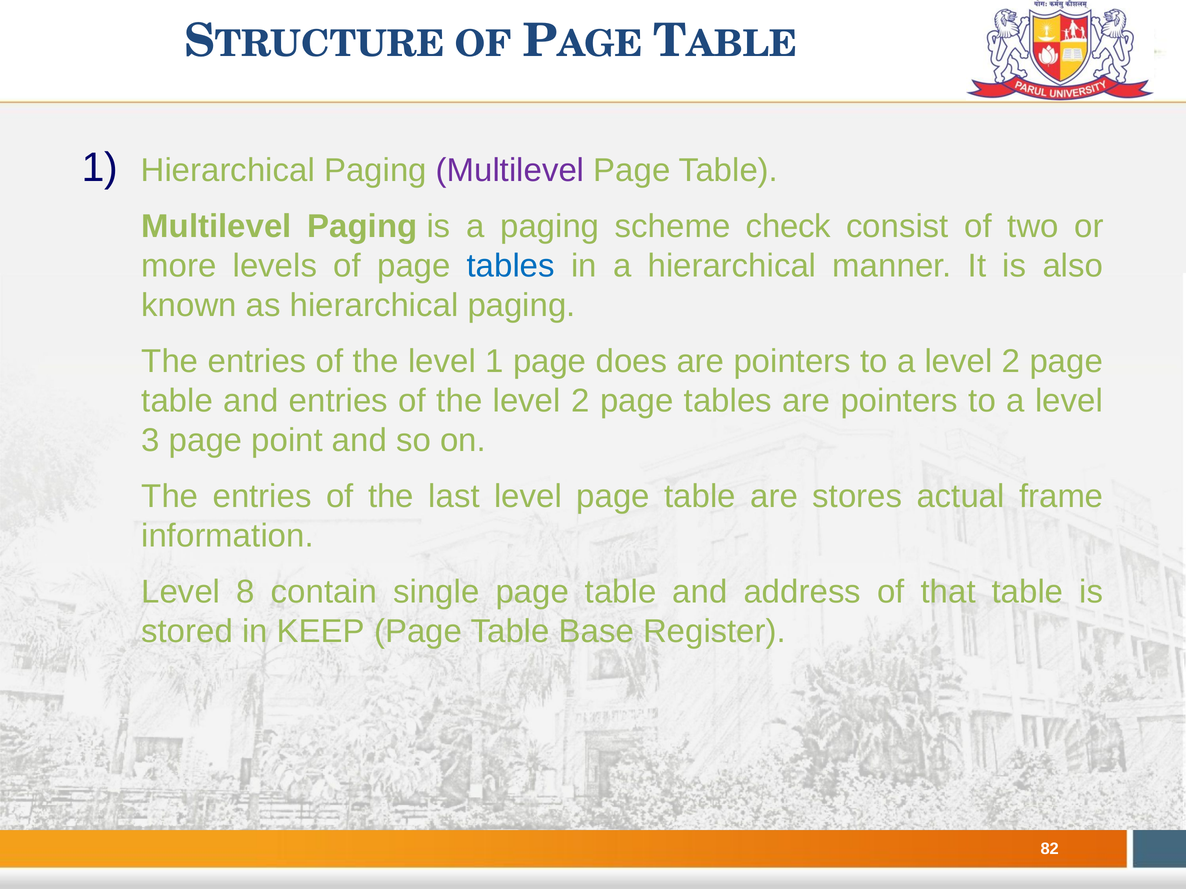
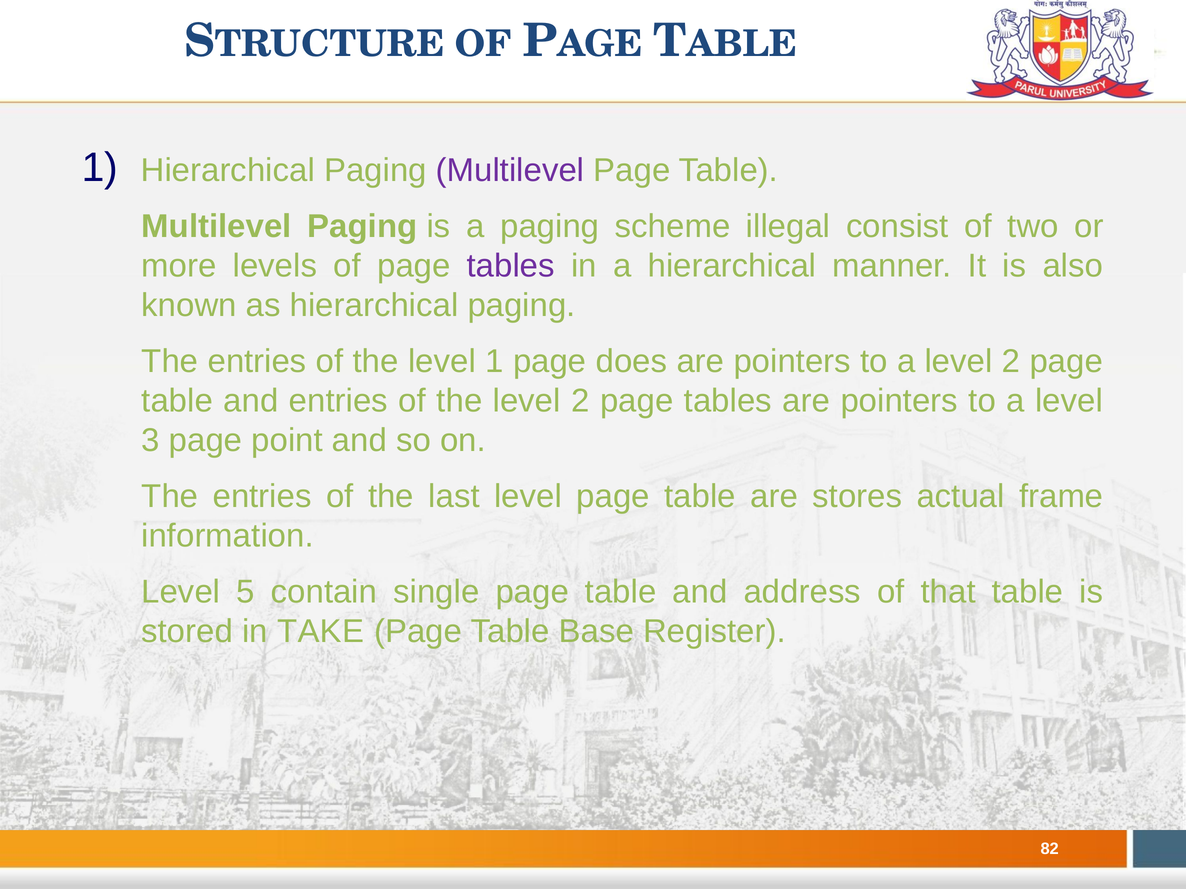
check: check -> illegal (788, 226)
tables colour: blue -> purple (511, 266)
8: 8 -> 5 (245, 592)
KEEP: KEEP -> TAKE (321, 632)
